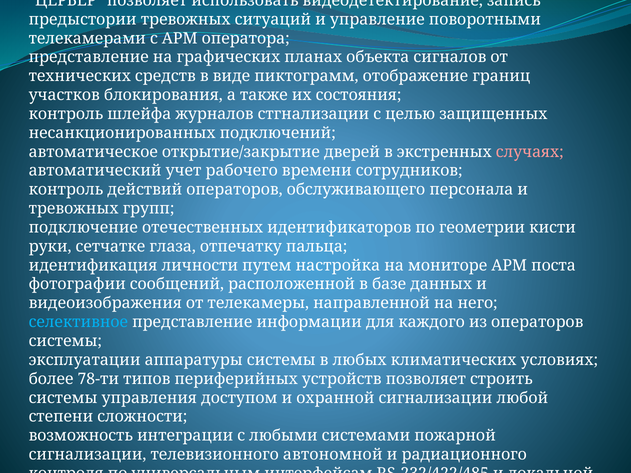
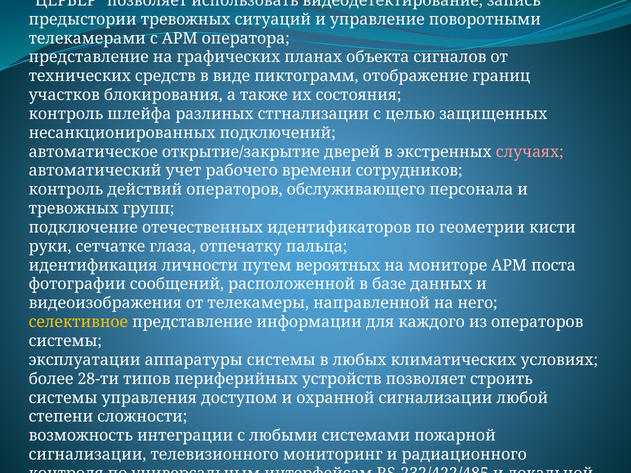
журналов: журналов -> разлиных (215, 114)
настройка: настройка -> вероятных (338, 266)
селективное colour: light blue -> yellow (78, 322)
78-ти: 78-ти -> 28-ти (98, 379)
автономной: автономной -> мониторинг (333, 455)
